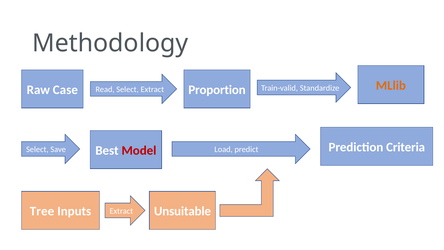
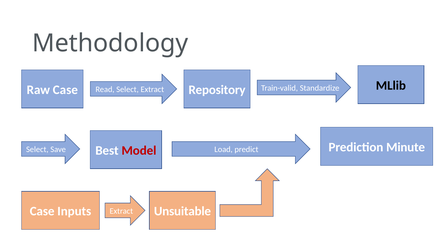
Proportion: Proportion -> Repository (217, 90)
MLlib colour: orange -> black (391, 85)
Criteria: Criteria -> Minute (406, 147)
Tree: Tree -> Case (42, 211)
